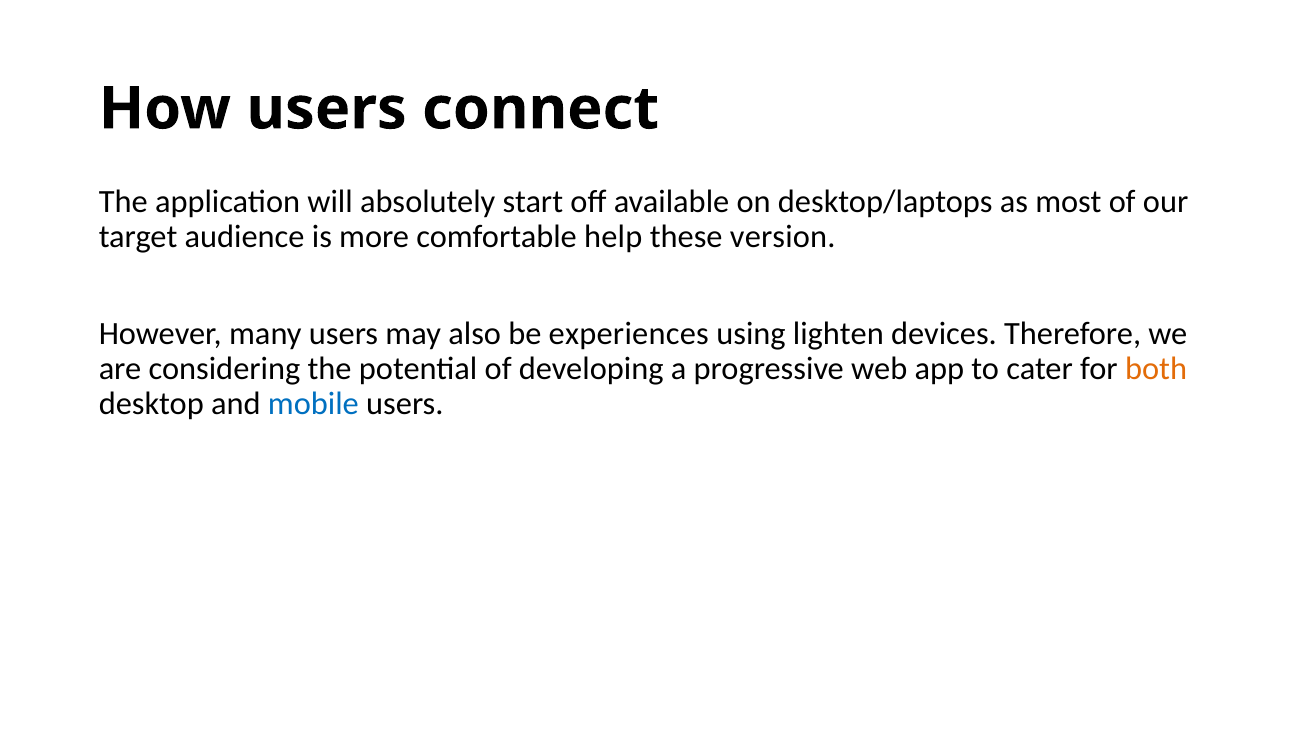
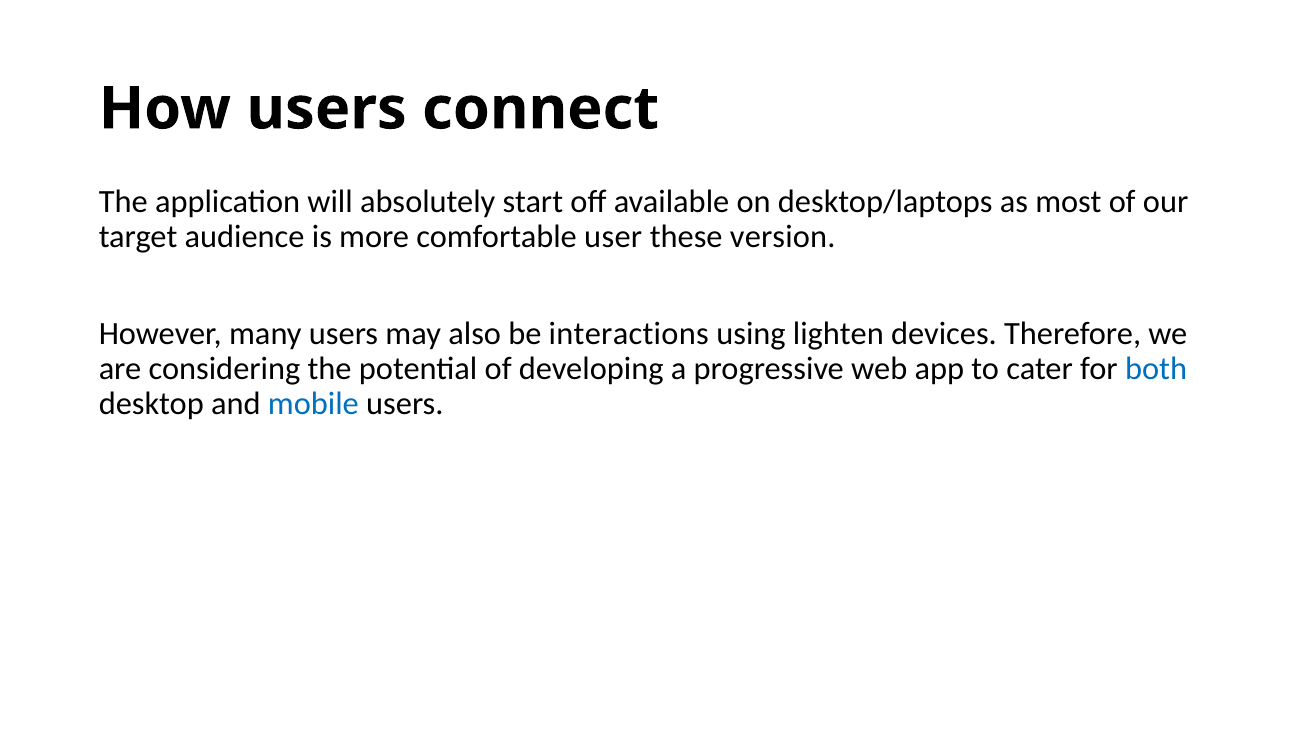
help: help -> user (613, 237)
experiences: experiences -> interactions (629, 334)
both colour: orange -> blue (1156, 369)
